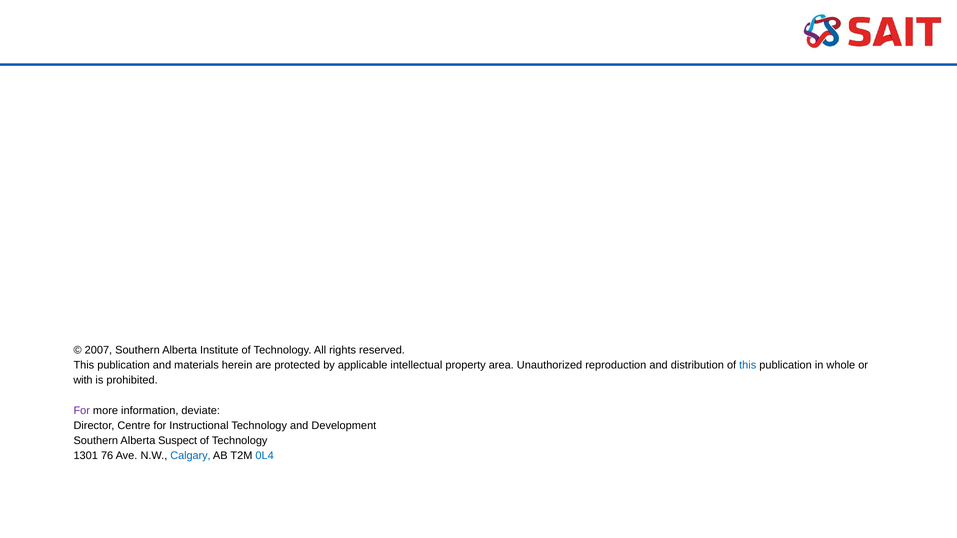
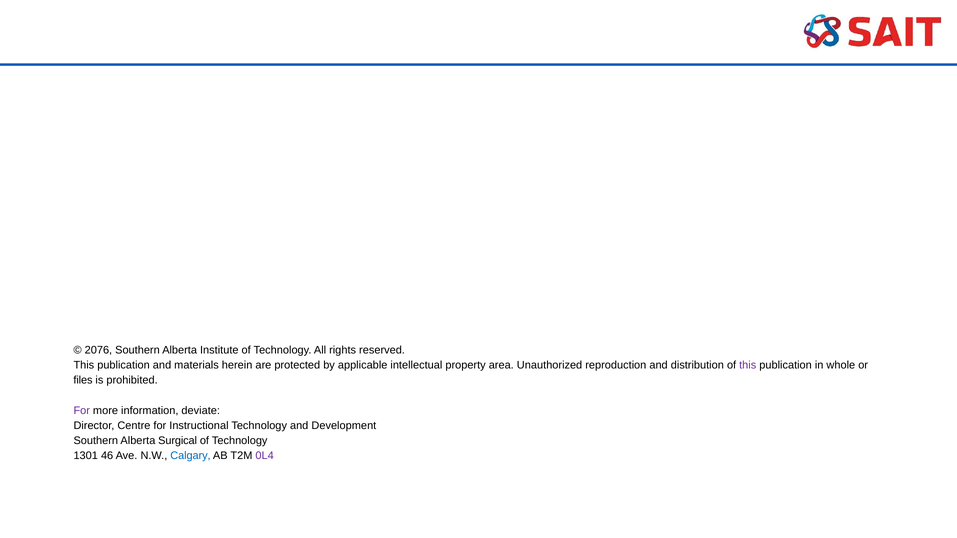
2007: 2007 -> 2076 (98, 350)
this colour: blue -> purple (748, 365)
with: with -> files (83, 380)
Suspect: Suspect -> Surgical (178, 441)
76: 76 -> 46 (107, 456)
0L4 colour: blue -> purple (265, 456)
